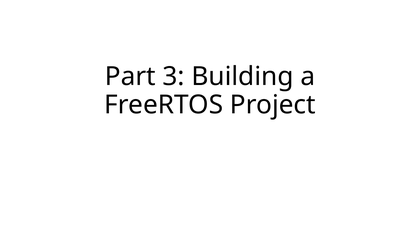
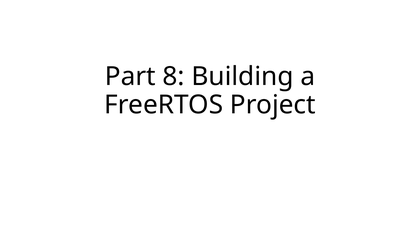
3: 3 -> 8 (174, 77)
